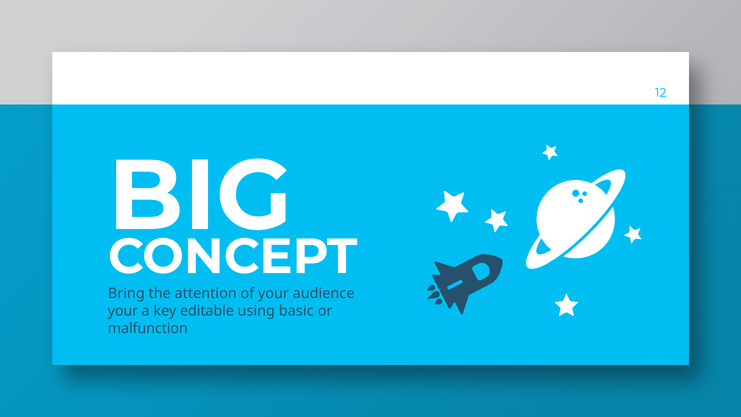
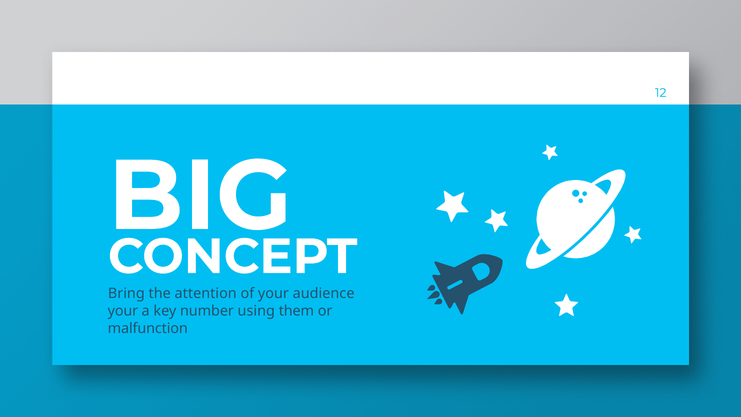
editable: editable -> number (207, 311)
basic: basic -> them (296, 311)
